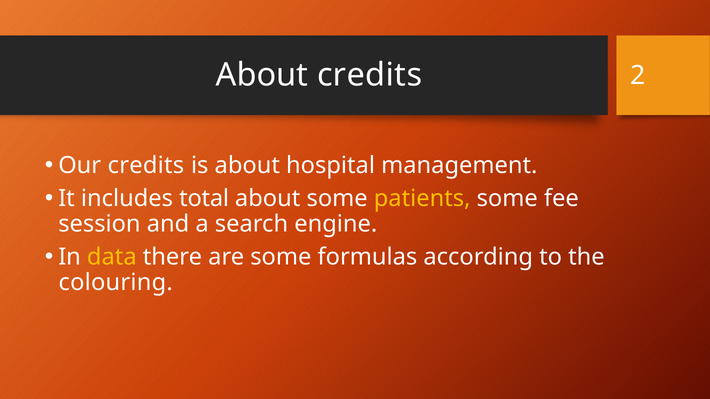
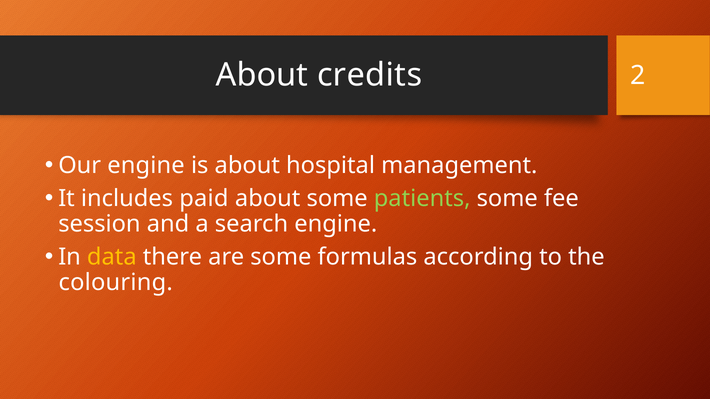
Our credits: credits -> engine (146, 166)
total: total -> paid (204, 199)
patients colour: yellow -> light green (422, 199)
